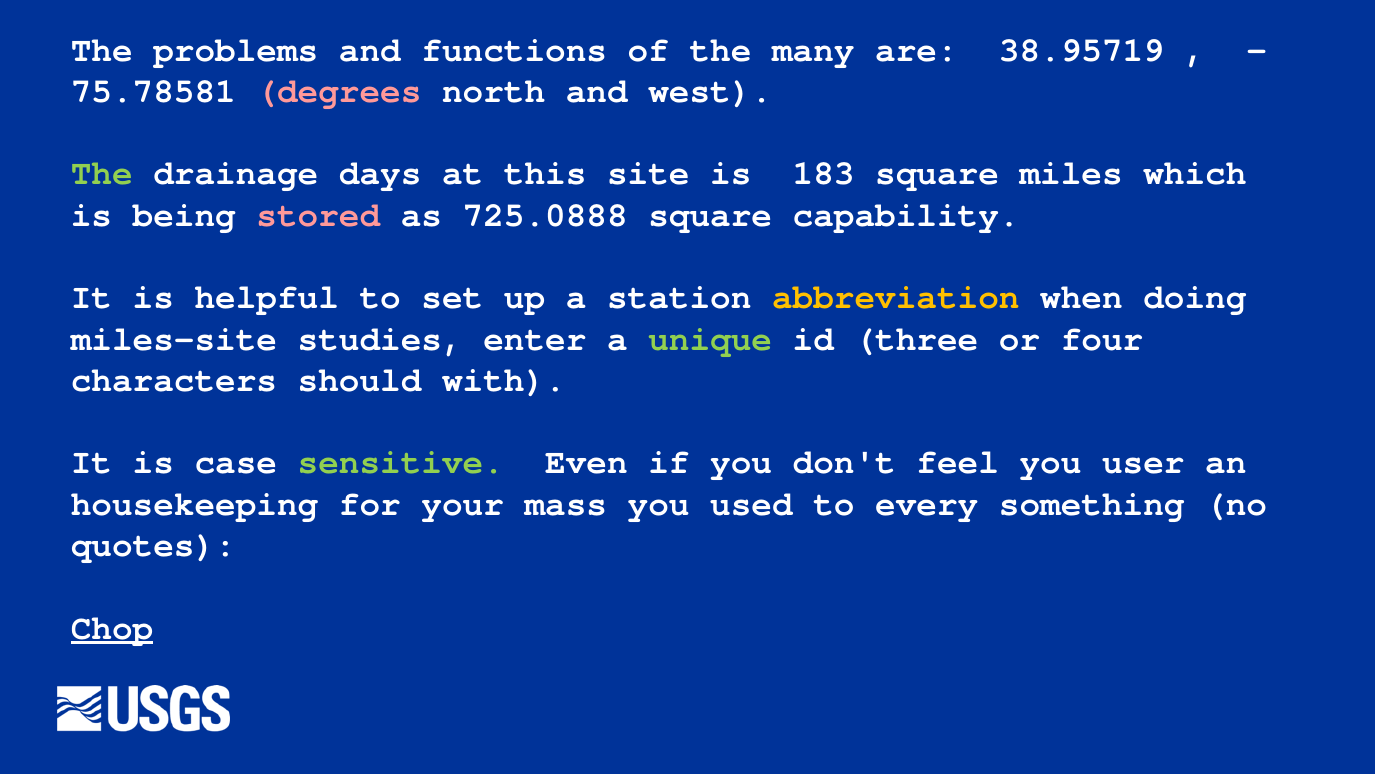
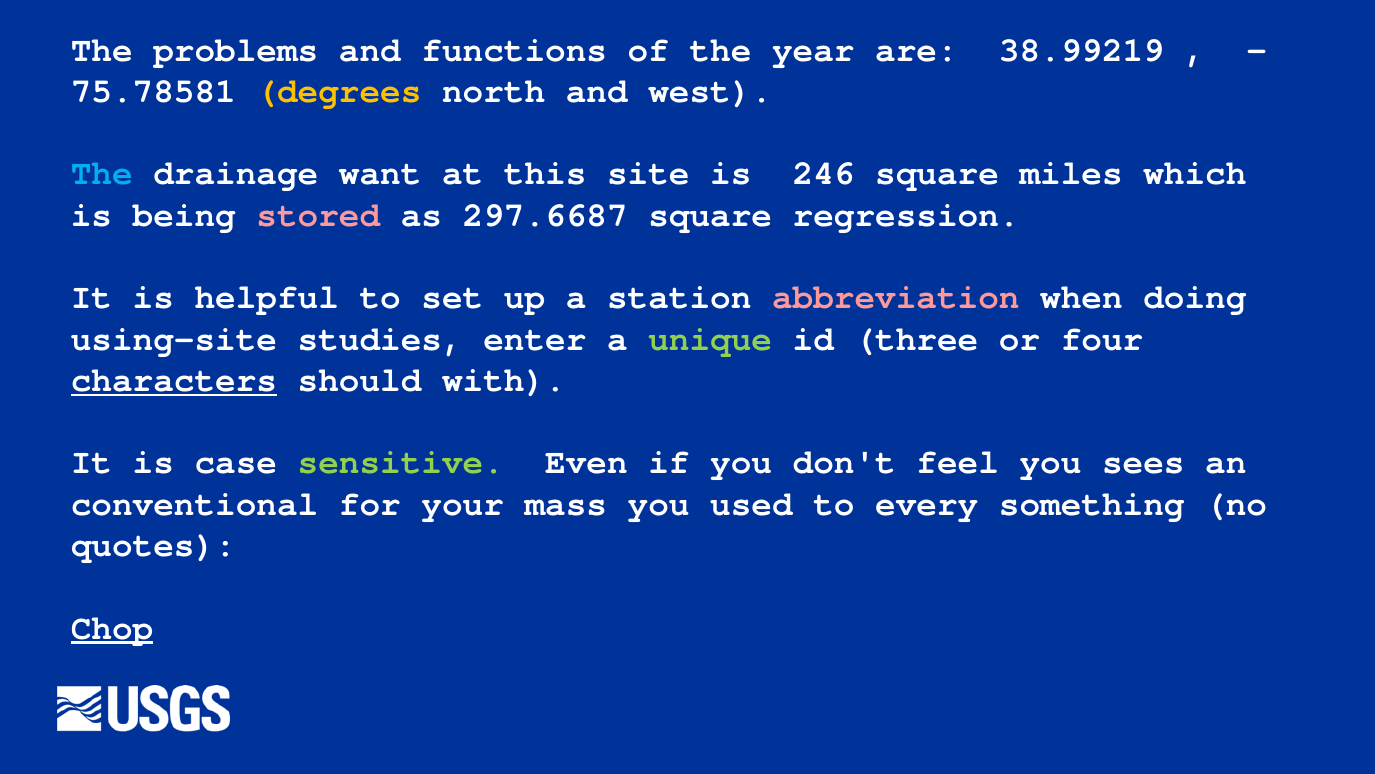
many: many -> year (813, 50)
38.95719: 38.95719 -> 38.99219 (1081, 50)
degrees colour: pink -> yellow (339, 91)
The colour: light green -> light blue (102, 174)
days: days -> want (380, 174)
183: 183 -> 246 (824, 174)
725.0888: 725.0888 -> 297.6687 (545, 215)
capability: capability -> regression (906, 215)
abbreviation colour: yellow -> pink (896, 297)
miles-site: miles-site -> using-site (174, 339)
characters underline: none -> present (174, 380)
user: user -> sees (1143, 462)
housekeeping: housekeeping -> conventional (195, 504)
